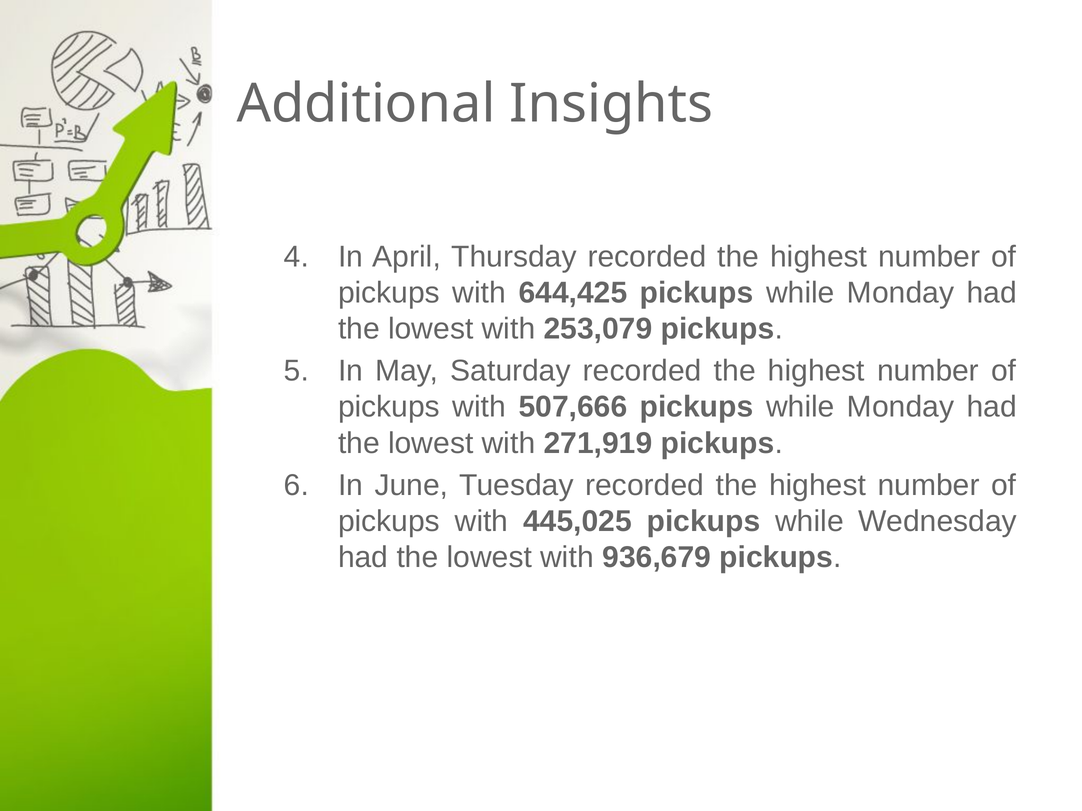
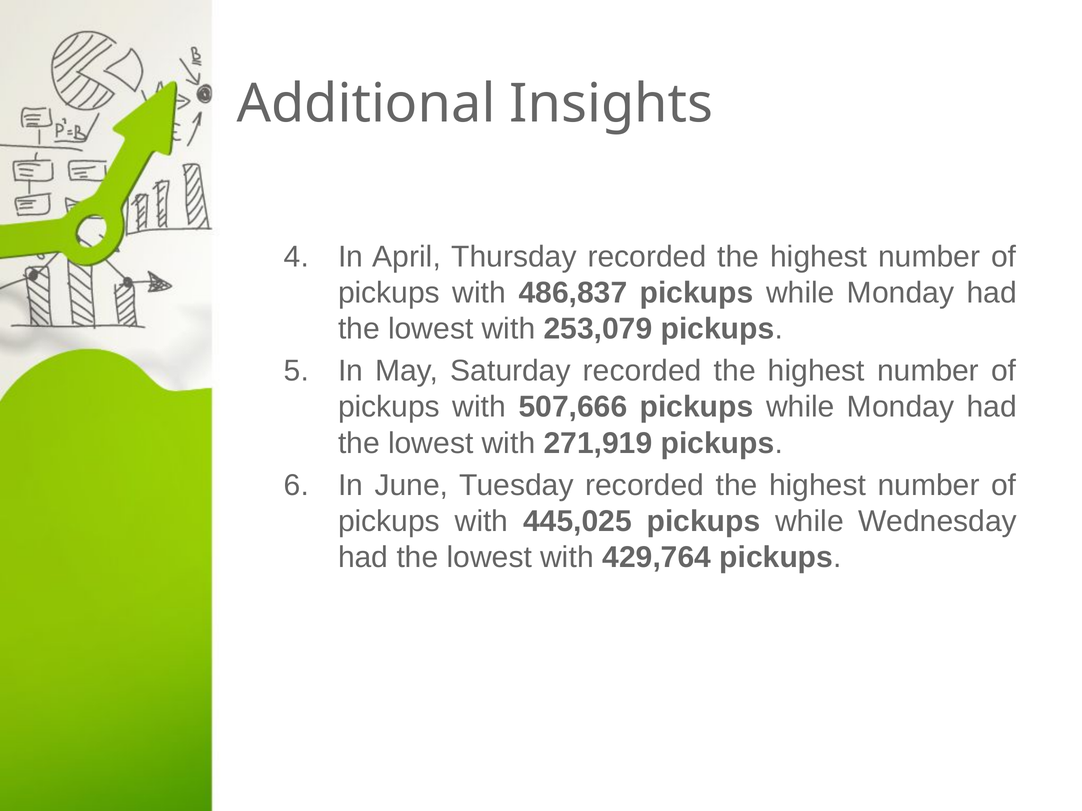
644,425: 644,425 -> 486,837 (573, 293)
936,679: 936,679 -> 429,764 (657, 558)
